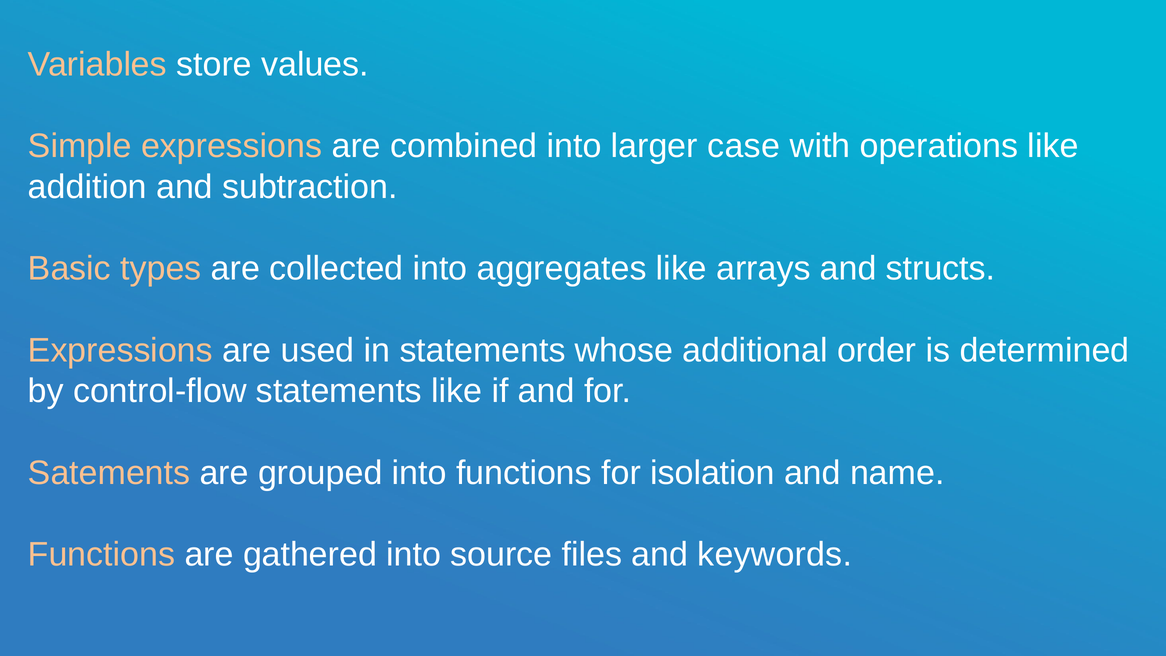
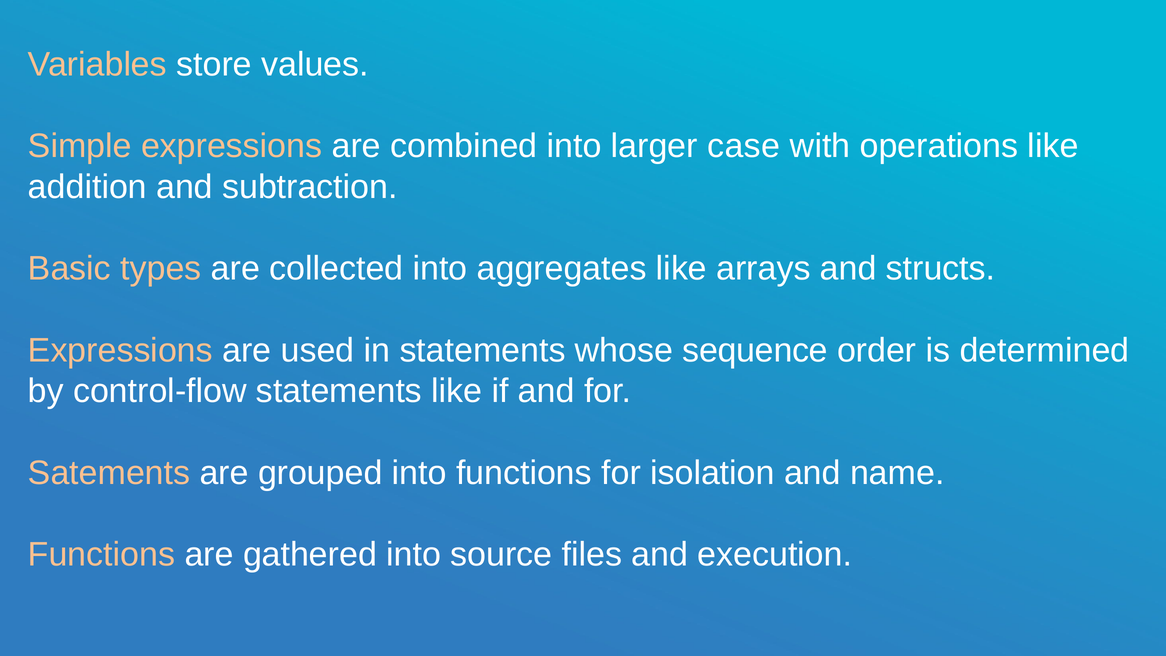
additional: additional -> sequence (755, 350)
keywords: keywords -> execution (775, 554)
